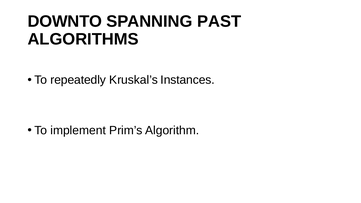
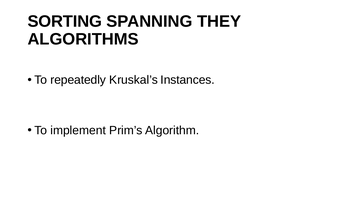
DOWNTO: DOWNTO -> SORTING (65, 21)
PAST: PAST -> THEY (219, 21)
